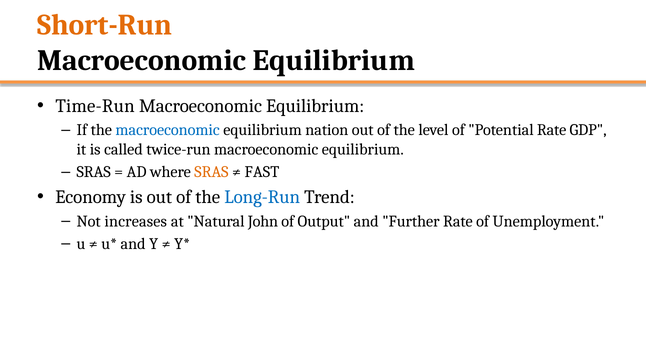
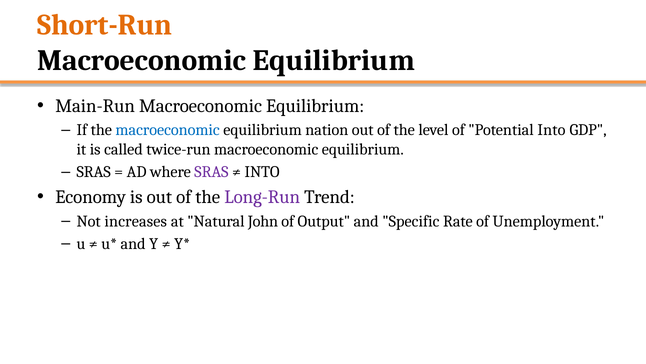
Time-Run: Time-Run -> Main-Run (95, 106)
Potential Rate: Rate -> Into (551, 130)
SRAS colour: orange -> purple (211, 172)
FAST: FAST -> INTO (262, 172)
Long-Run colour: blue -> purple (262, 197)
Further: Further -> Specific (411, 221)
